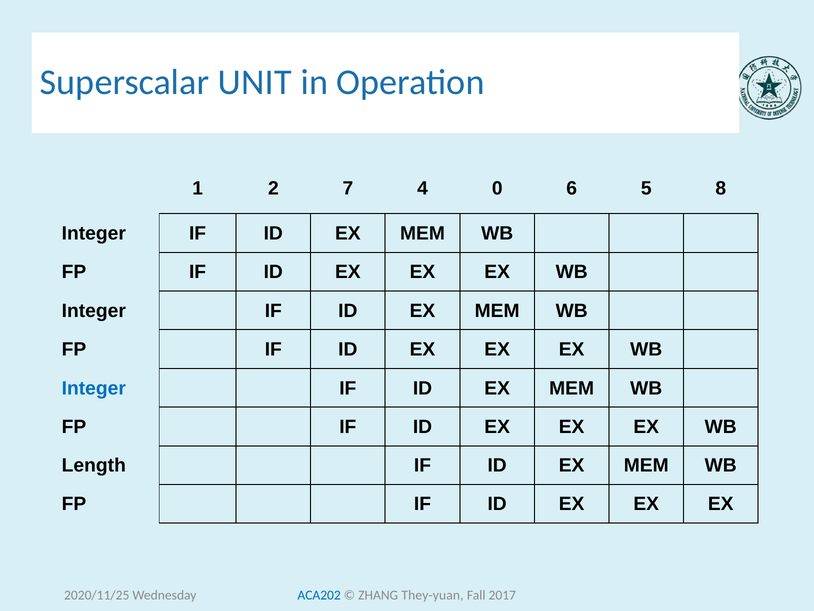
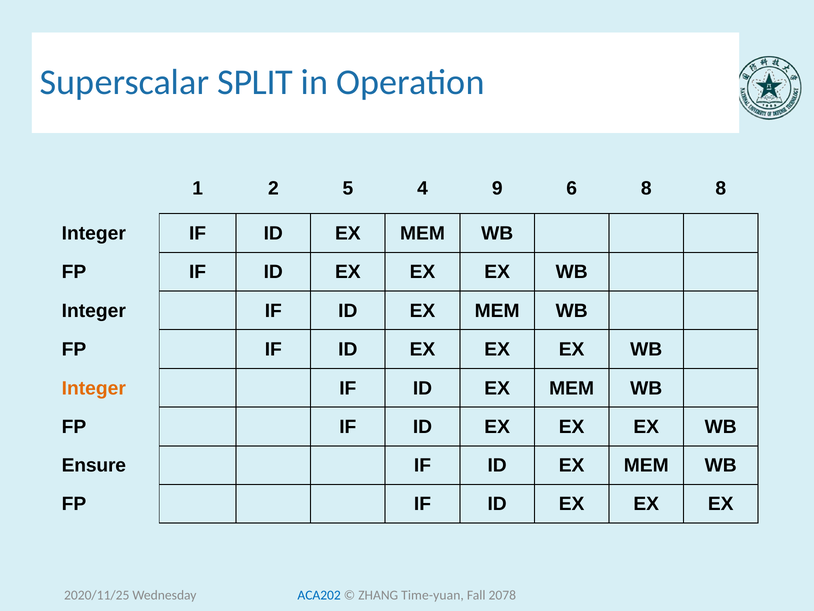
UNIT: UNIT -> SPLIT (255, 82)
7: 7 -> 5 (348, 188)
0: 0 -> 9 (497, 188)
6 5: 5 -> 8 (646, 188)
Integer colour: blue -> orange (94, 388)
Length: Length -> Ensure (94, 465)
They-yuan: They-yuan -> Time-yuan (433, 595)
2017: 2017 -> 2078 (502, 595)
